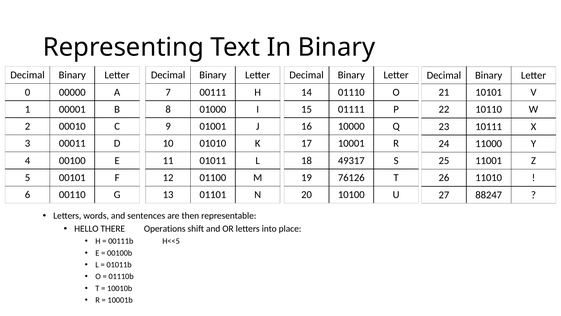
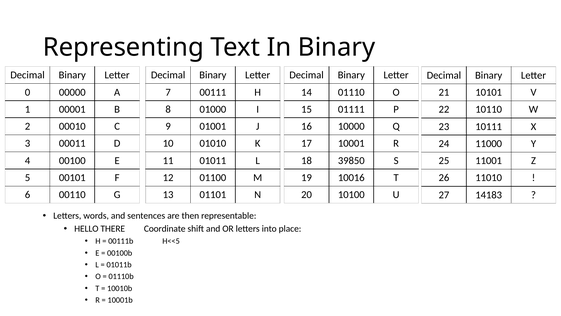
49317: 49317 -> 39850 (351, 160)
76126: 76126 -> 10016 (351, 177)
88247: 88247 -> 14183 (489, 195)
Operations: Operations -> Coordinate (165, 229)
